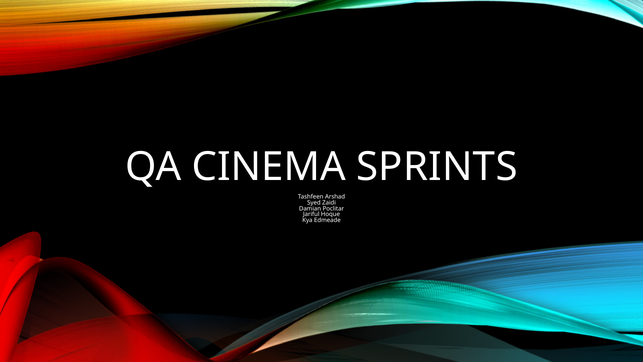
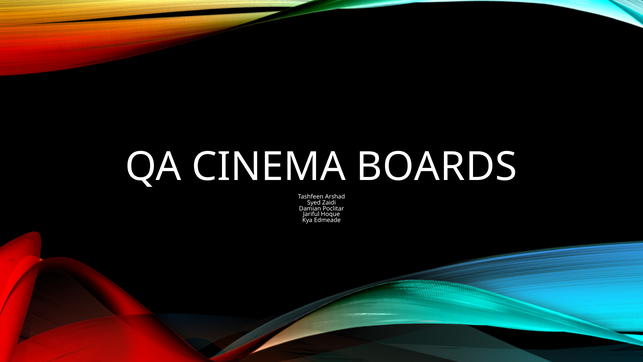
SPRINTS: SPRINTS -> BOARDS (437, 167)
